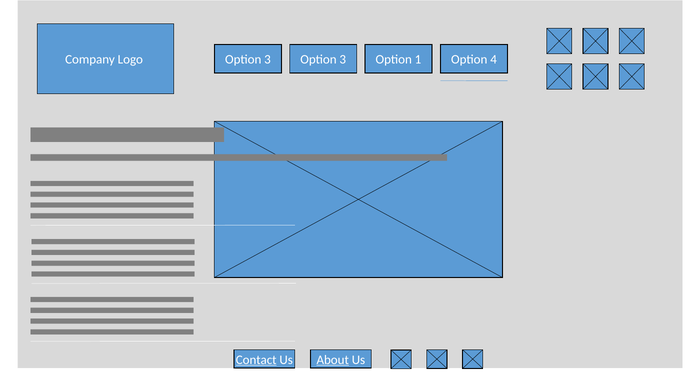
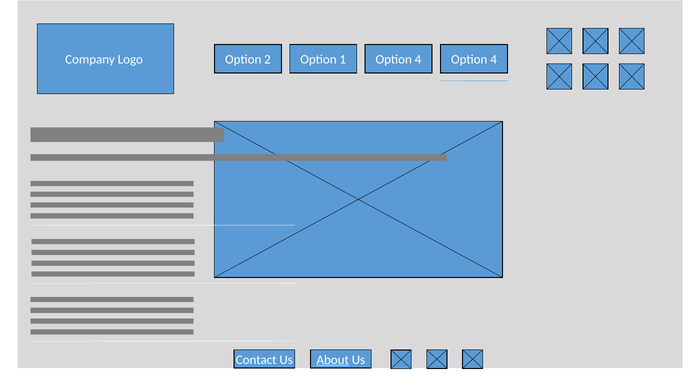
Logo Option 3: 3 -> 2 (268, 60)
3: 3 -> 1 (343, 60)
1: 1 -> 4 (418, 60)
Contact underline: present -> none (256, 360)
